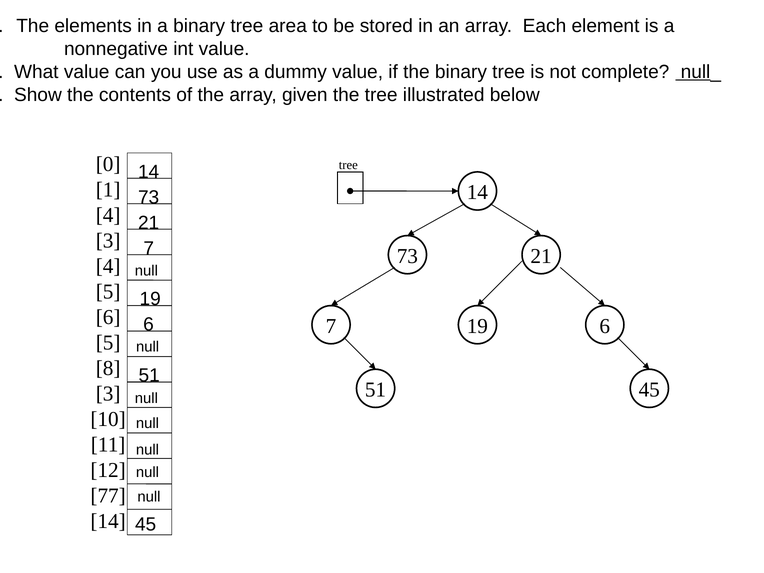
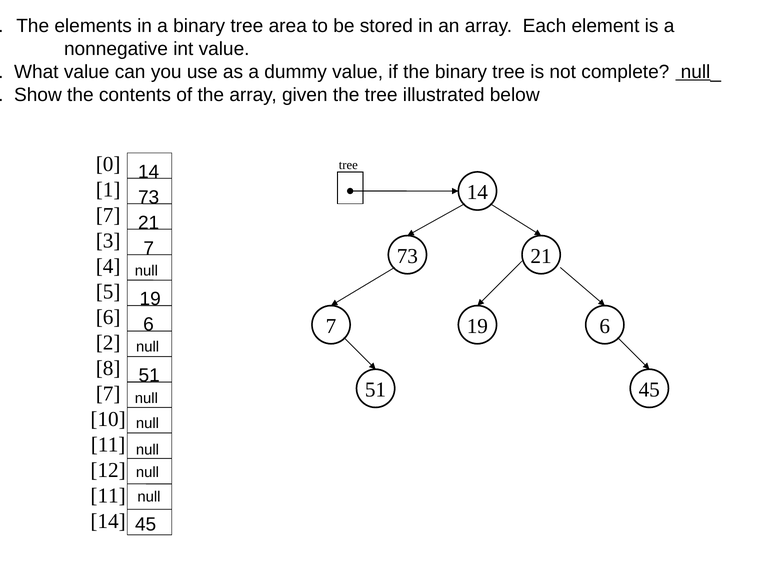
4: 4 -> 7 (108, 215)
5: 5 -> 2 (108, 343)
3: 3 -> 7 (108, 394)
77: 77 -> 11 (108, 496)
